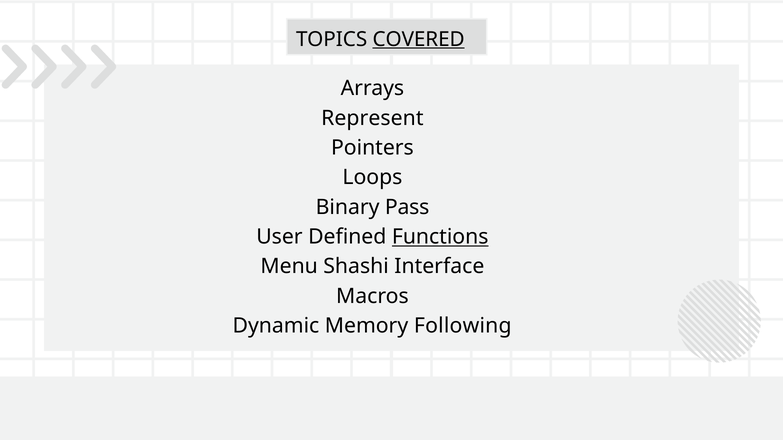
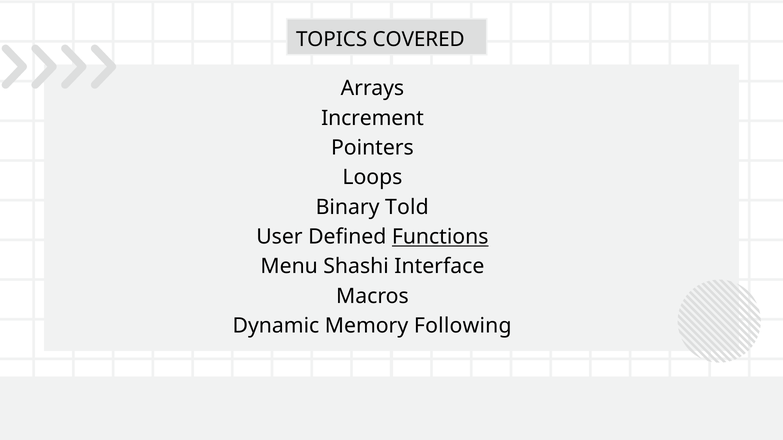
COVERED underline: present -> none (419, 39)
Represent: Represent -> Increment (372, 118)
Pass: Pass -> Told (407, 207)
